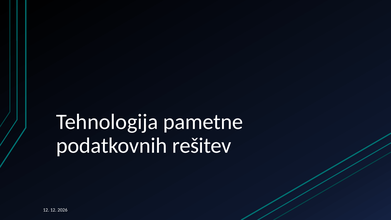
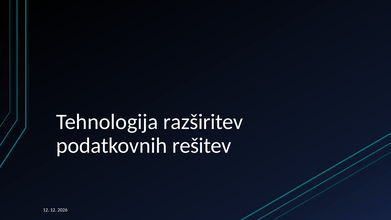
pametne: pametne -> razširitev (203, 122)
